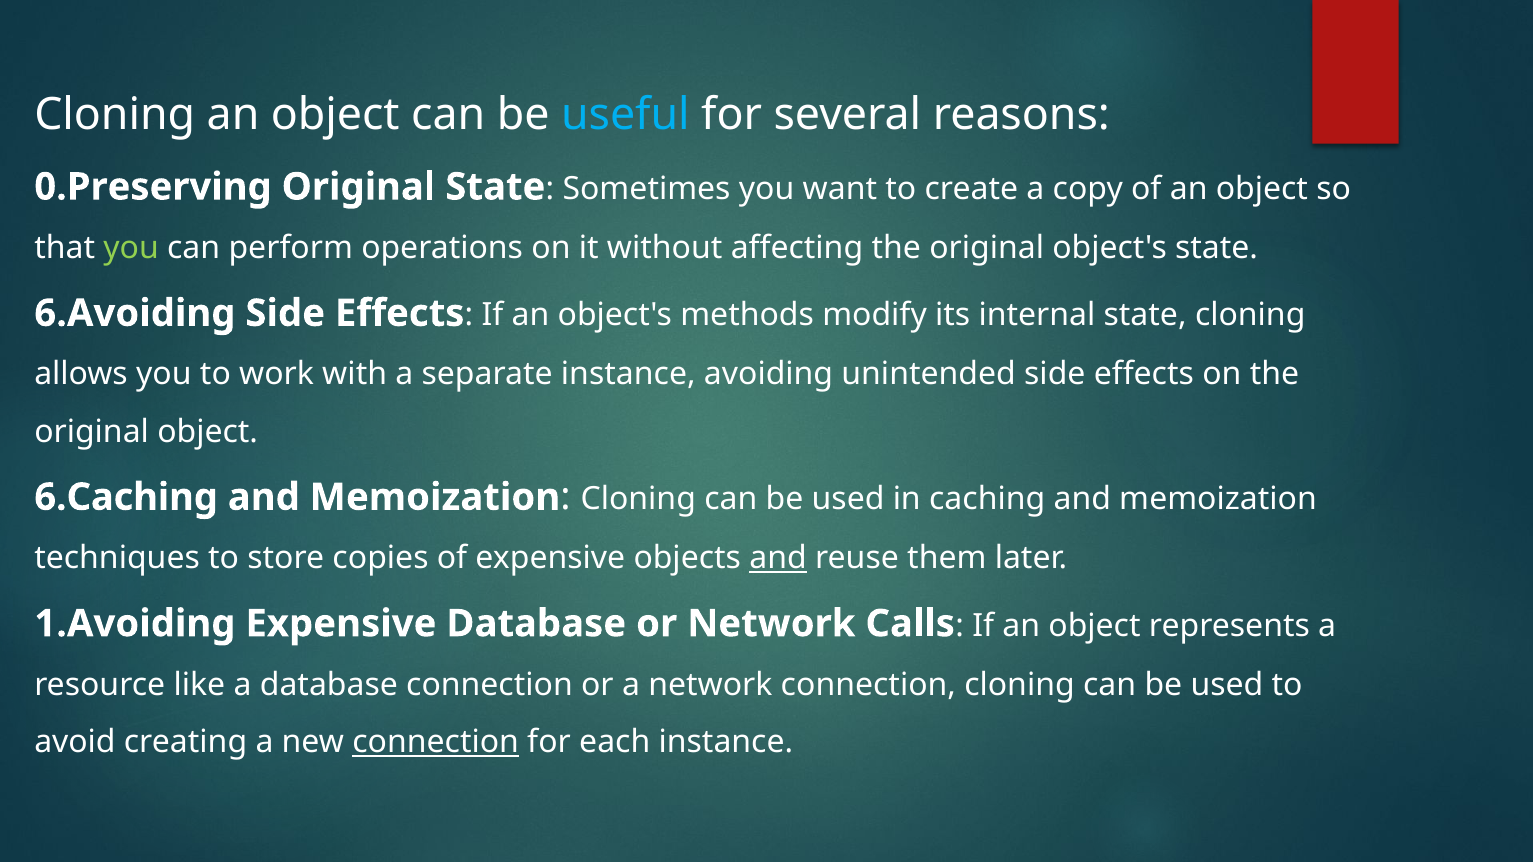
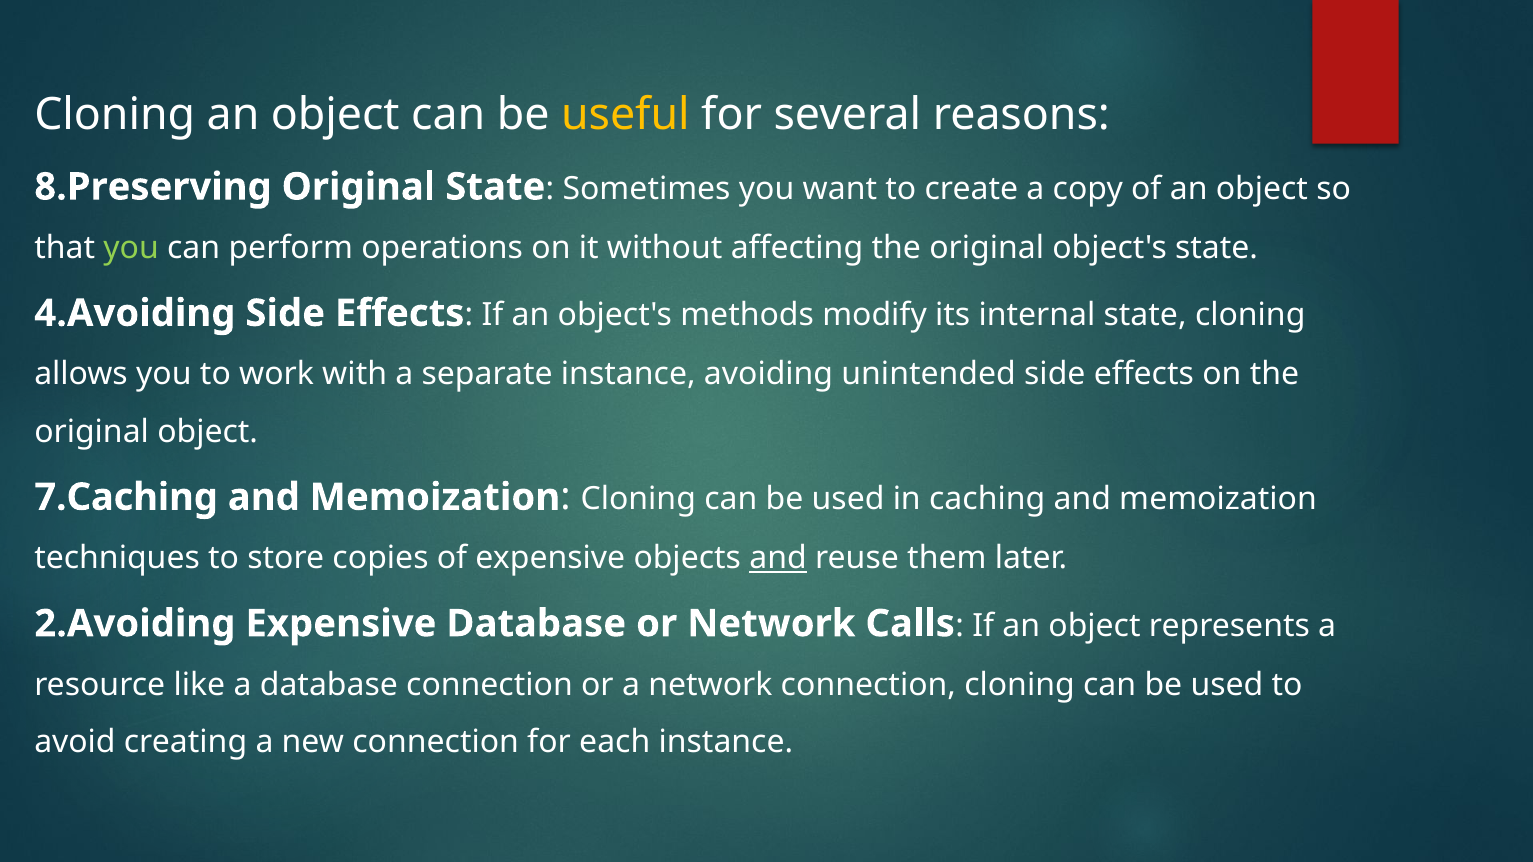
useful colour: light blue -> yellow (625, 115)
0.Preserving: 0.Preserving -> 8.Preserving (153, 187)
6.Avoiding: 6.Avoiding -> 4.Avoiding (135, 313)
6.Caching: 6.Caching -> 7.Caching (126, 497)
1.Avoiding: 1.Avoiding -> 2.Avoiding (135, 624)
connection underline: present -> none (436, 742)
